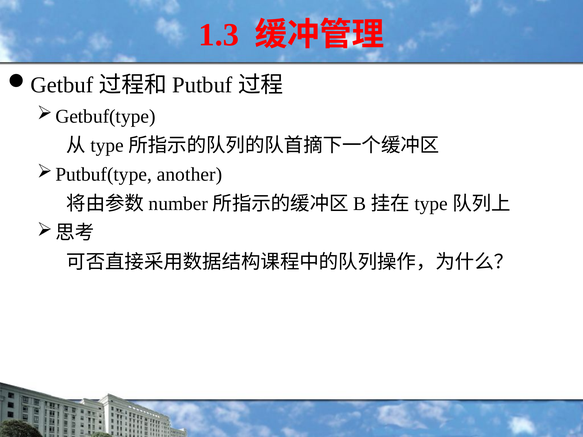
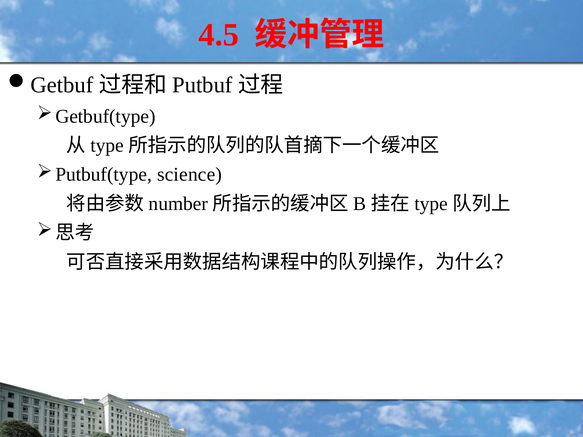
1.3: 1.3 -> 4.5 (219, 35)
another: another -> science (190, 175)
